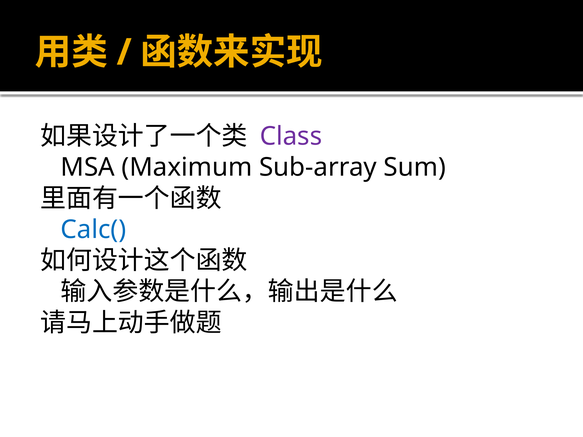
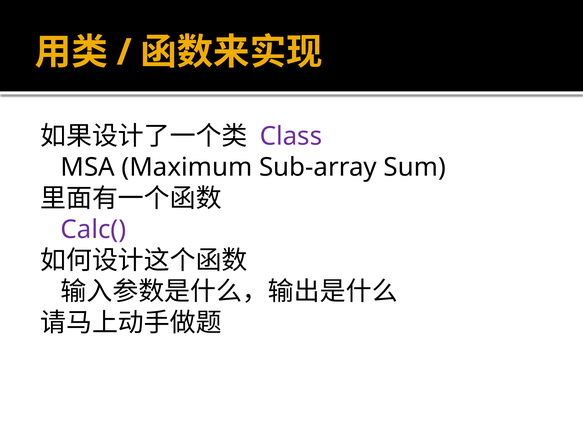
Calc( colour: blue -> purple (93, 230)
